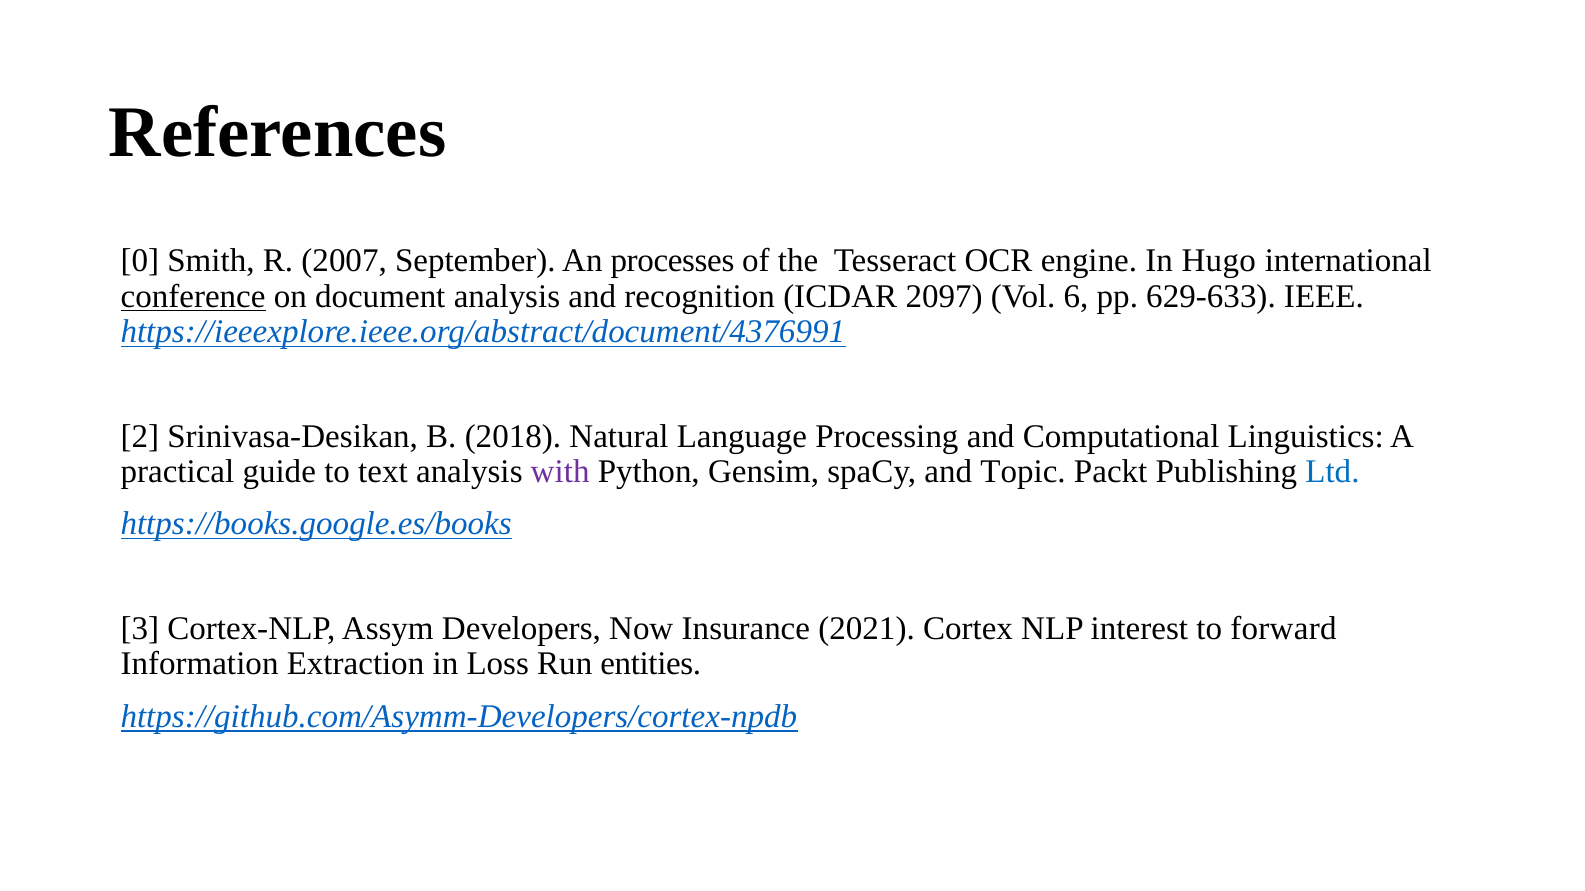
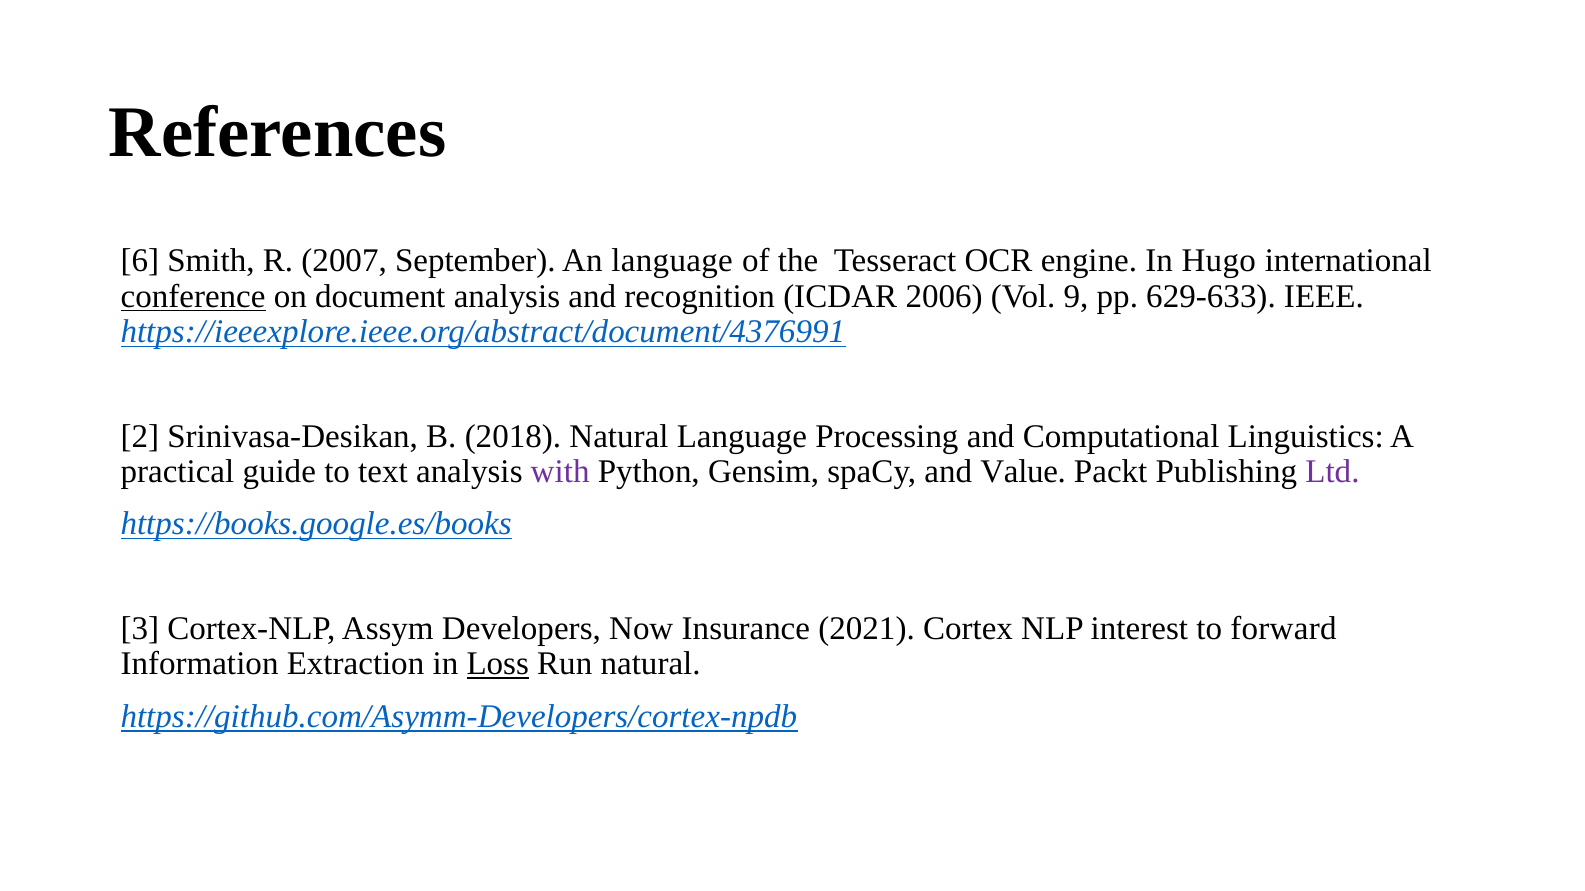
0: 0 -> 6 (140, 261)
An processes: processes -> language (672, 261)
2097: 2097 -> 2006 (944, 296)
6: 6 -> 9 (1076, 296)
Topic: Topic -> Value (1023, 472)
Ltd colour: blue -> purple (1332, 472)
Loss underline: none -> present (498, 664)
Run entities: entities -> natural (651, 664)
